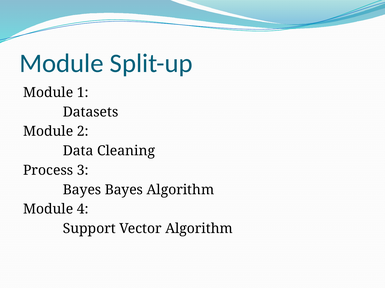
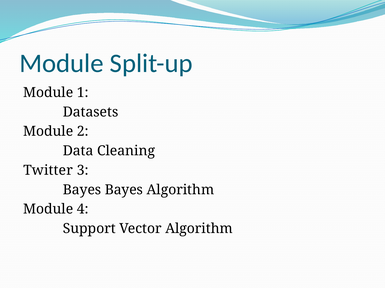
Process: Process -> Twitter (48, 171)
